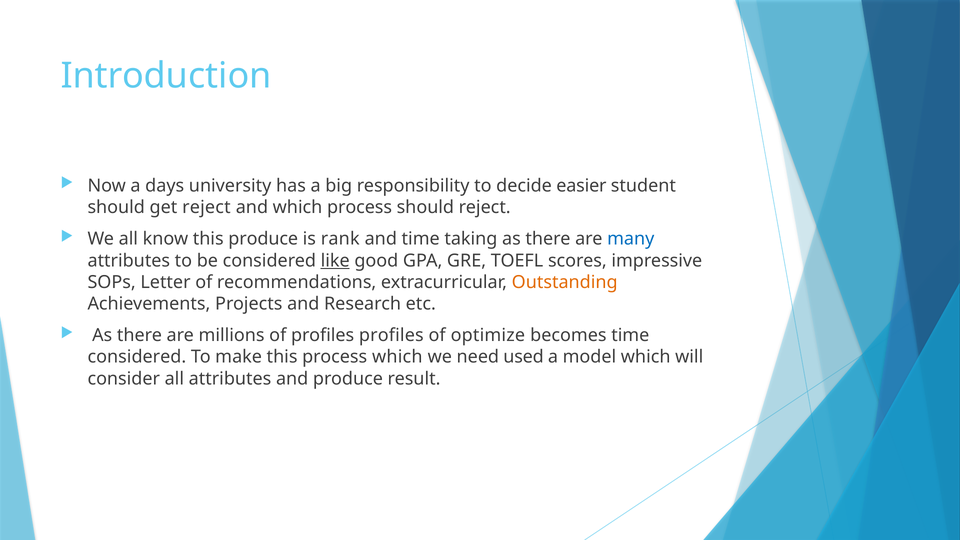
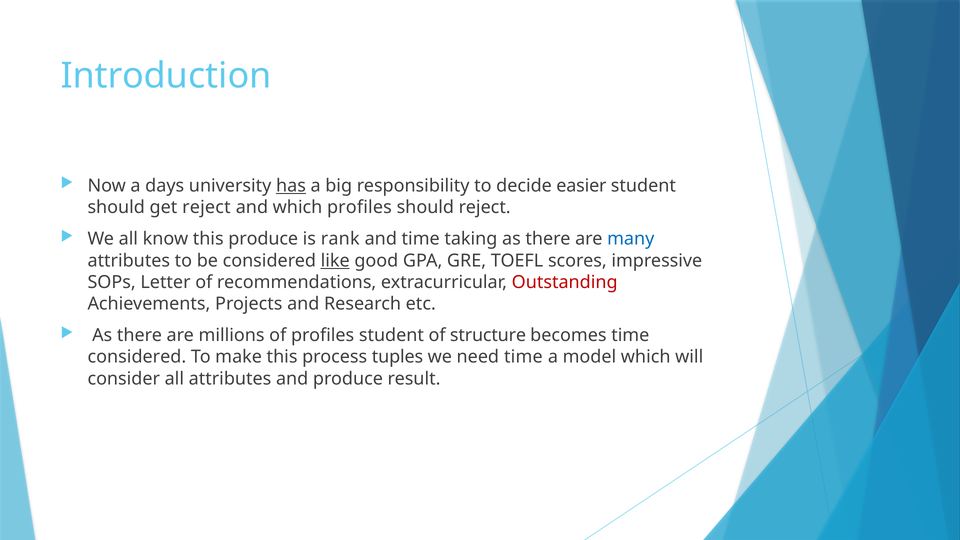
has underline: none -> present (291, 186)
which process: process -> profiles (359, 207)
Outstanding colour: orange -> red (565, 282)
profiles profiles: profiles -> student (391, 335)
optimize: optimize -> structure (488, 335)
process which: which -> tuples (397, 357)
need used: used -> time (523, 357)
